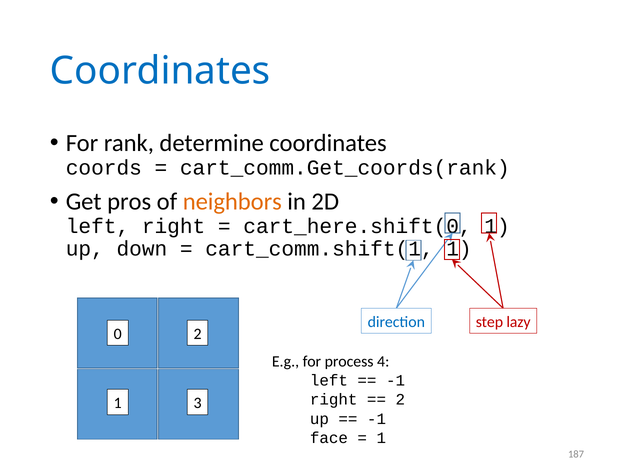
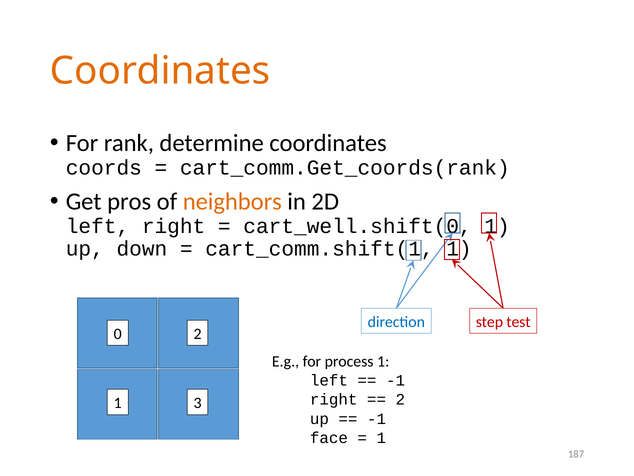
Coordinates colour: blue -> orange (160, 71)
cart_here.shift(0: cart_here.shift(0 -> cart_well.shift(0 (358, 226)
lazy: lazy -> test (518, 322)
process 4: 4 -> 1 (383, 361)
